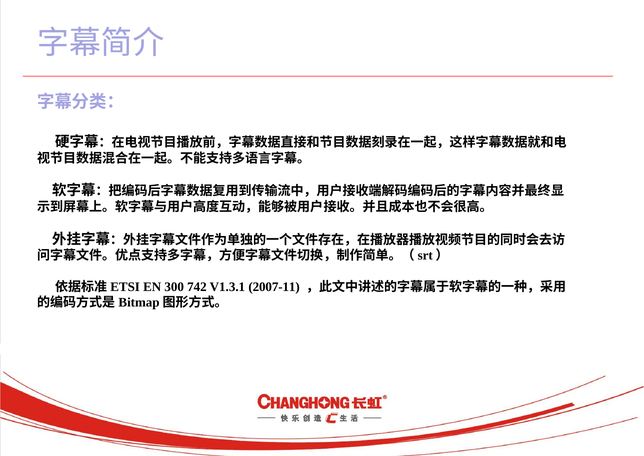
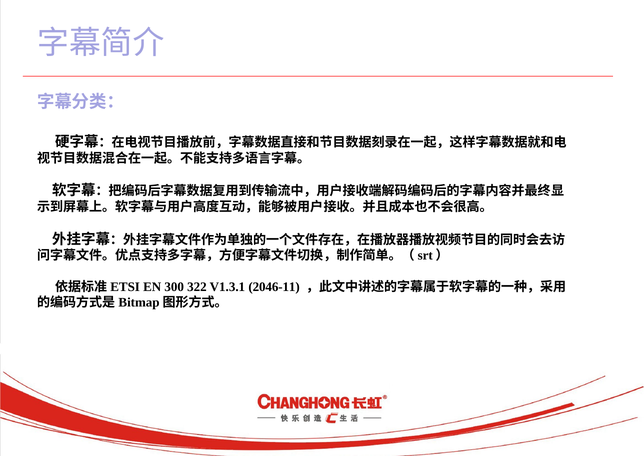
742: 742 -> 322 (197, 287)
2007-11: 2007-11 -> 2046-11 (274, 287)
